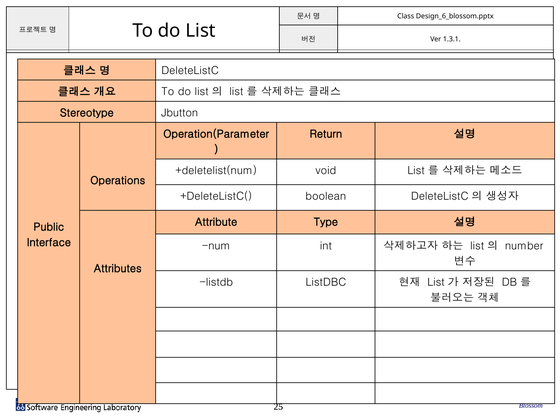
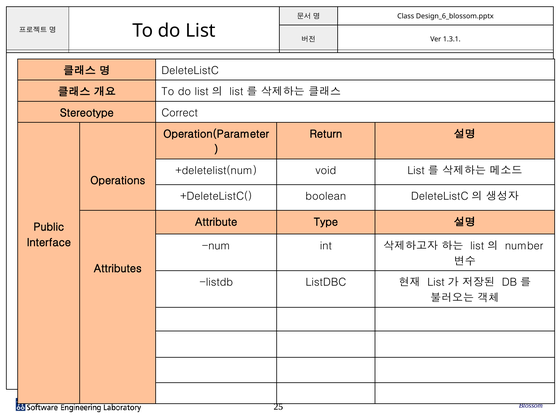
Jbutton: Jbutton -> Correct (180, 113)
